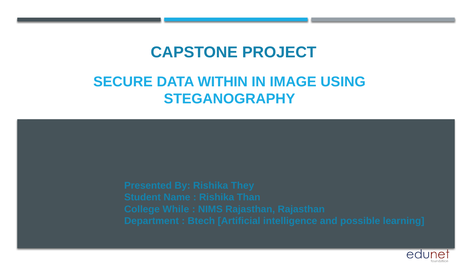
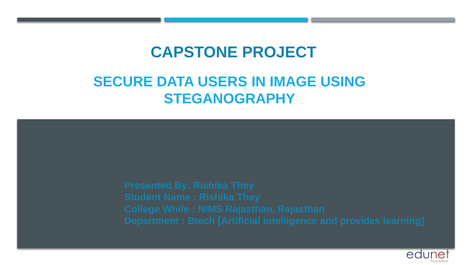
WITHIN: WITHIN -> USERS (223, 82)
Than: Than -> They (249, 198)
possible: possible -> provides (360, 221)
